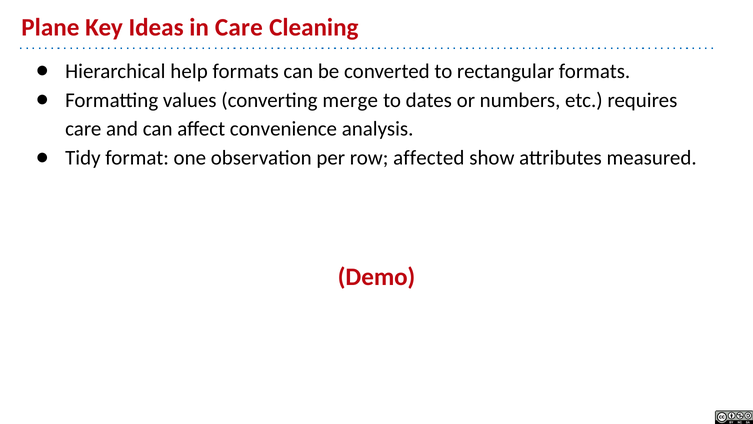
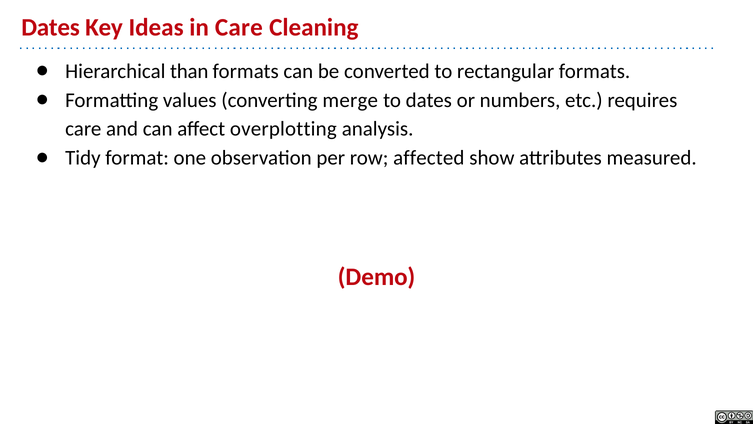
Plane: Plane -> Dates (51, 28)
help: help -> than (189, 71)
convenience: convenience -> overplotting (283, 129)
